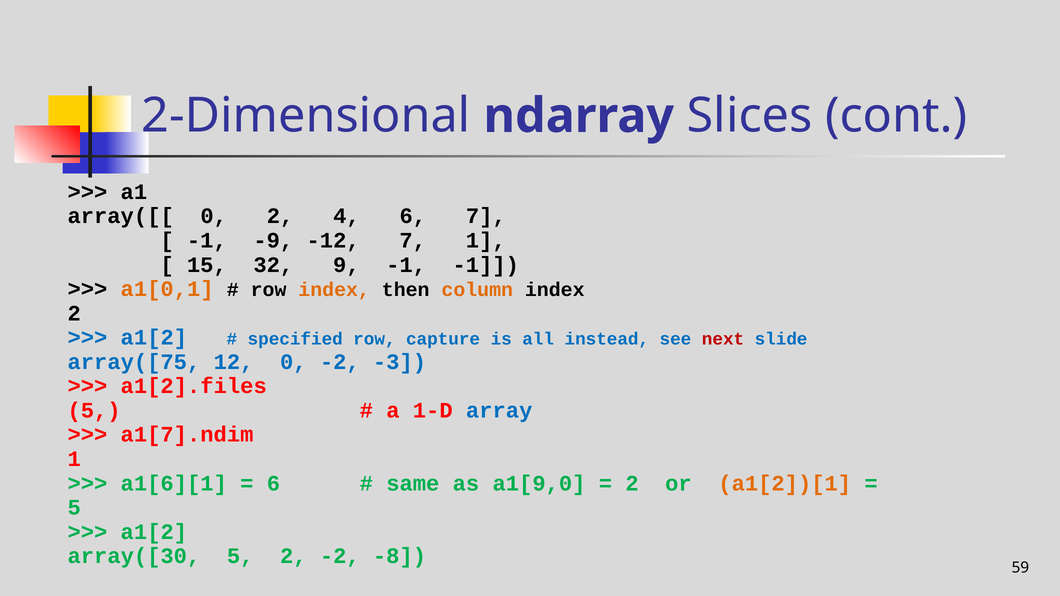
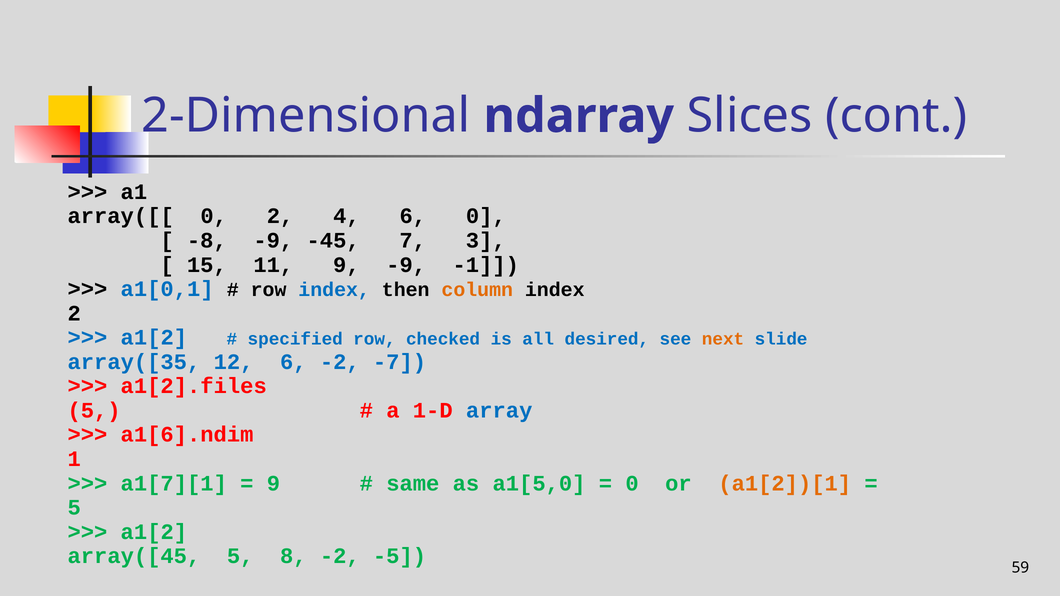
6 7: 7 -> 0 (486, 216)
-1: -1 -> -8 (207, 241)
-12: -12 -> -45 (333, 241)
7 1: 1 -> 3 (486, 241)
32: 32 -> 11 (273, 265)
9 -1: -1 -> -9 (406, 265)
a1[0,1 colour: orange -> blue (167, 289)
index colour: orange -> blue (334, 290)
capture: capture -> checked (443, 339)
instead: instead -> desired (607, 339)
next colour: red -> orange (723, 339)
array([75: array([75 -> array([35 (134, 362)
12 0: 0 -> 6 (293, 362)
-3: -3 -> -7 (400, 362)
a1[7].ndim: a1[7].ndim -> a1[6].ndim (187, 435)
a1[6][1: a1[6][1 -> a1[7][1 (174, 483)
6: 6 -> 9 (273, 483)
a1[9,0: a1[9,0 -> a1[5,0 (539, 483)
2: 2 -> 0 (632, 483)
array([30: array([30 -> array([45 (134, 556)
5 2: 2 -> 8 (293, 556)
-8: -8 -> -5 (400, 556)
